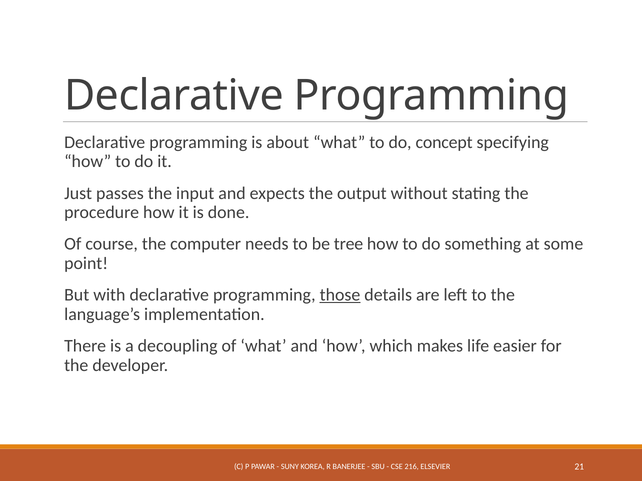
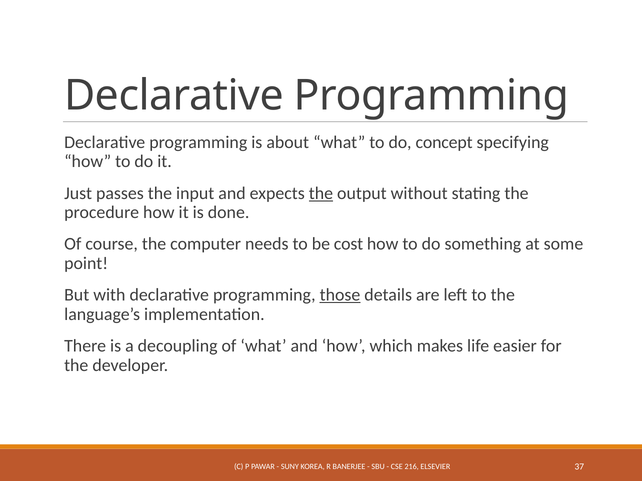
the underline: none -> present (321, 193)
tree: tree -> cost (349, 244)
21: 21 -> 37 (579, 467)
